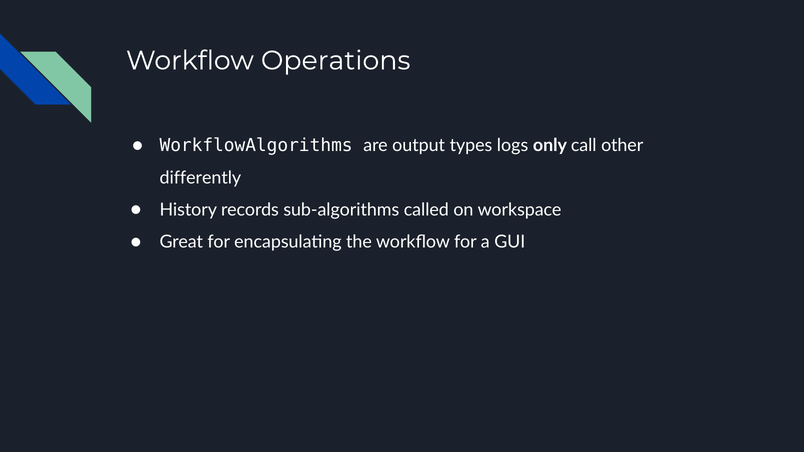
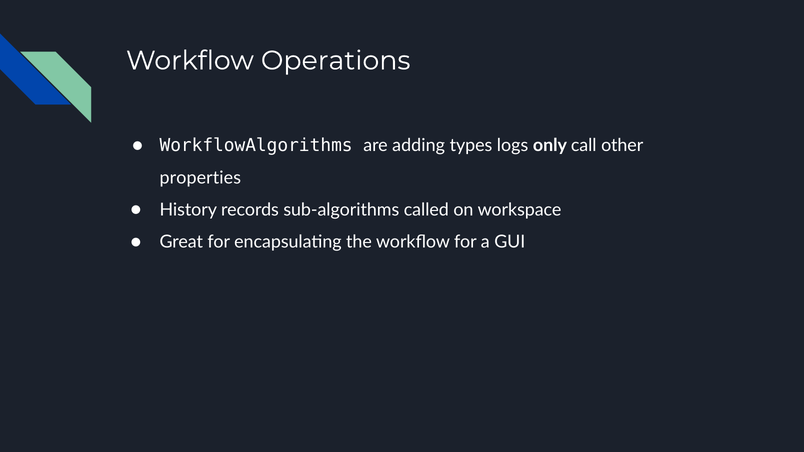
output: output -> adding (419, 146)
differently: differently -> properties (200, 178)
